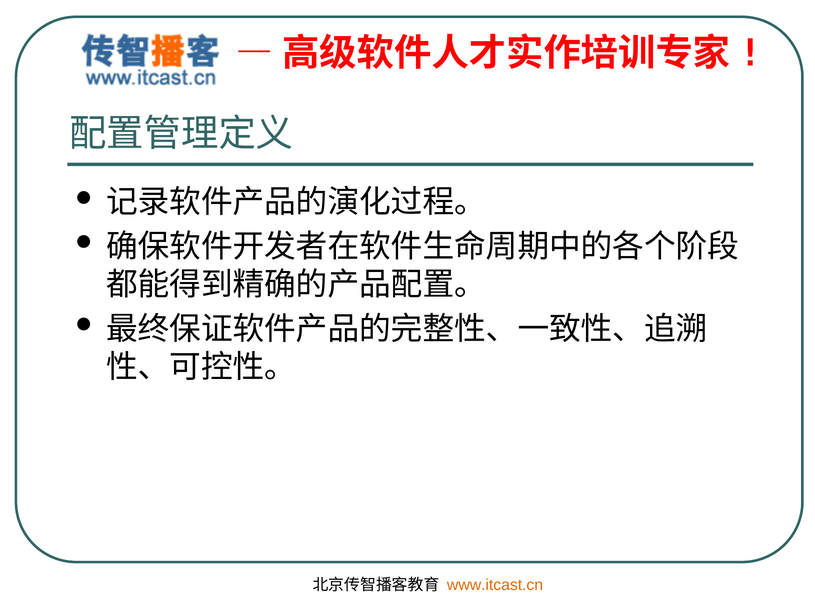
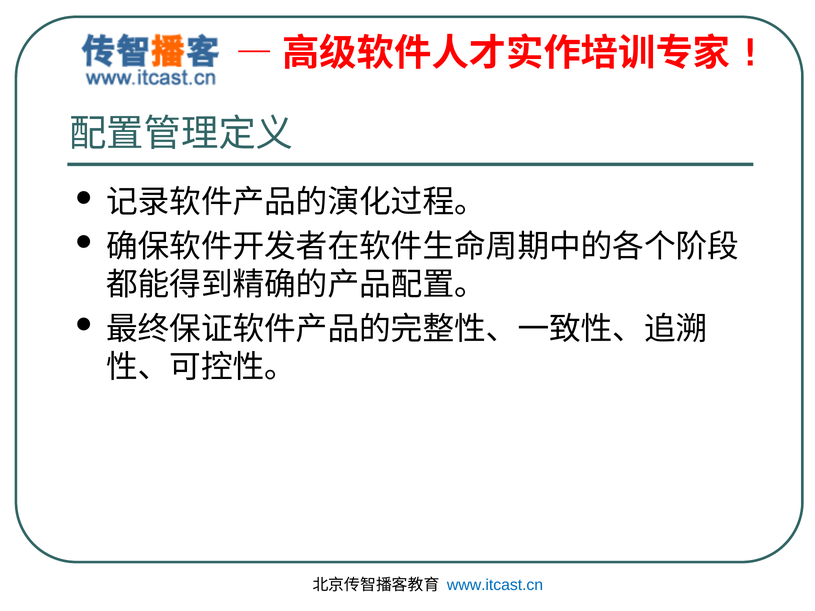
www.itcast.cn colour: orange -> blue (495, 585)
